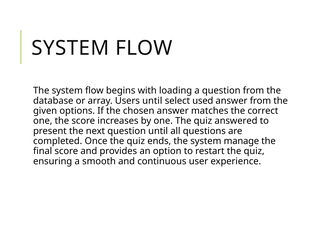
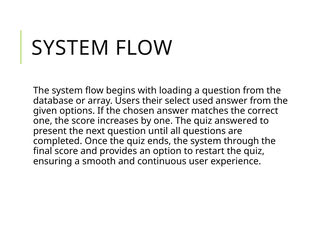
Users until: until -> their (152, 100)
manage: manage -> through (241, 141)
